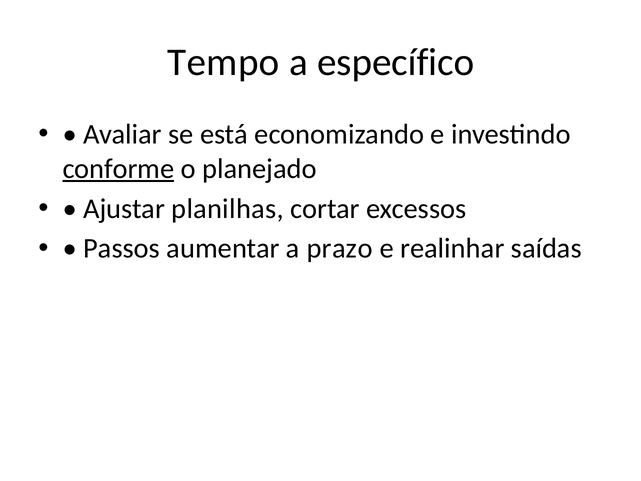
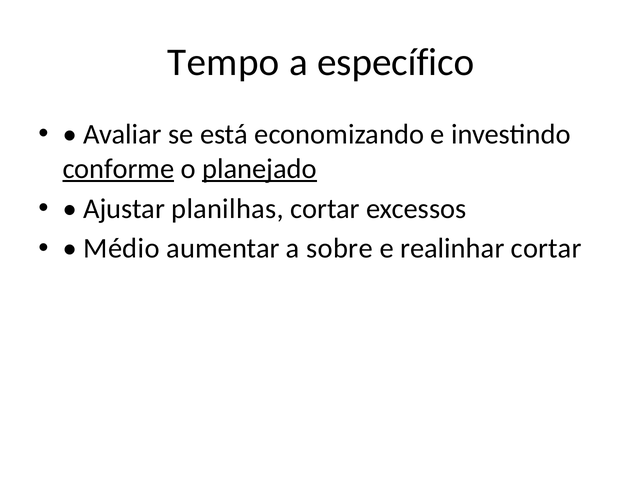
planejado underline: none -> present (259, 169)
Passos: Passos -> Médio (121, 248)
prazo: prazo -> sobre (340, 248)
realinhar saídas: saídas -> cortar (546, 248)
